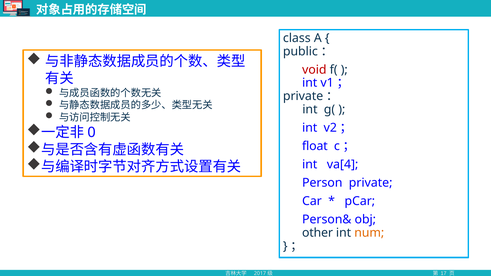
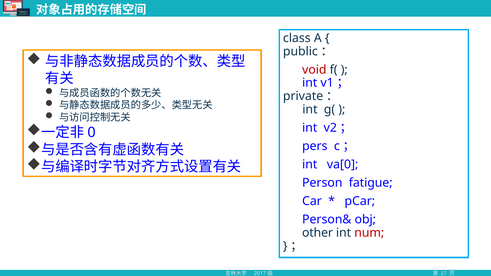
float: float -> pers (315, 146)
va[4: va[4 -> va[0 (343, 165)
Person private: private -> fatigue (371, 183)
num colour: orange -> red (369, 233)
